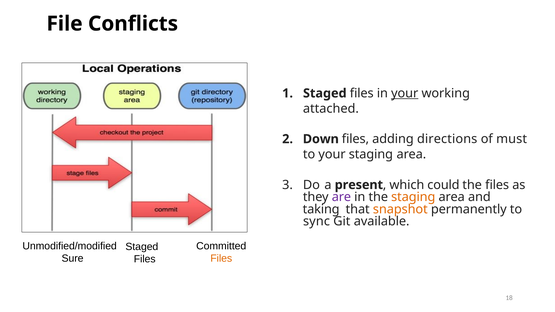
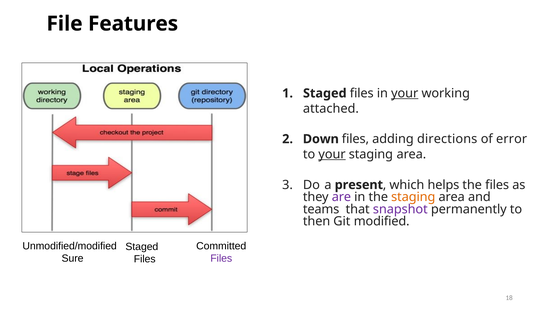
Conflicts: Conflicts -> Features (133, 24)
must: must -> error (512, 139)
your underline: none -> present (332, 154)
could: could -> helps (443, 185)
taking: taking -> teams (321, 209)
snapshot colour: orange -> purple (400, 209)
sync: sync -> then (317, 222)
available: available -> modified (382, 222)
Files colour: orange -> purple (221, 259)
